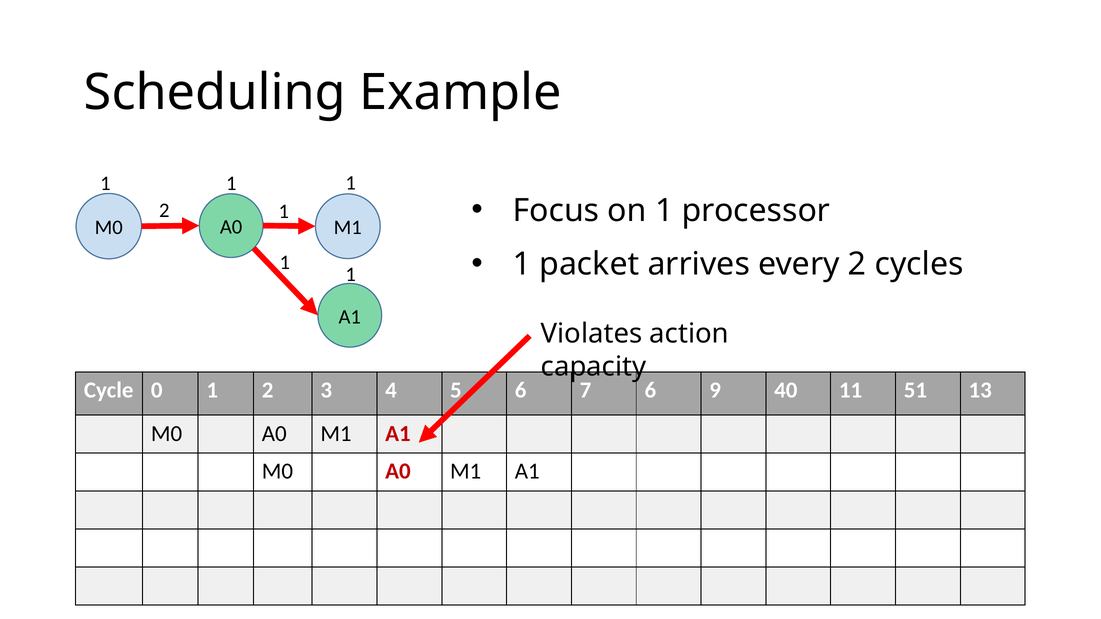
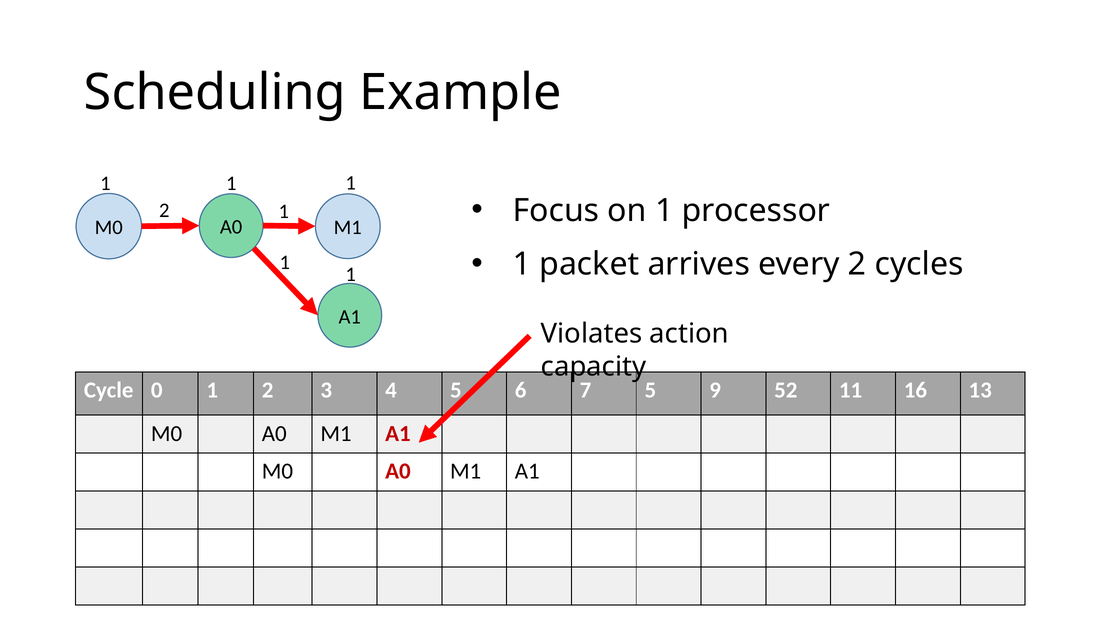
7 6: 6 -> 5 (650, 391)
40: 40 -> 52 (786, 391)
51: 51 -> 16 (915, 391)
